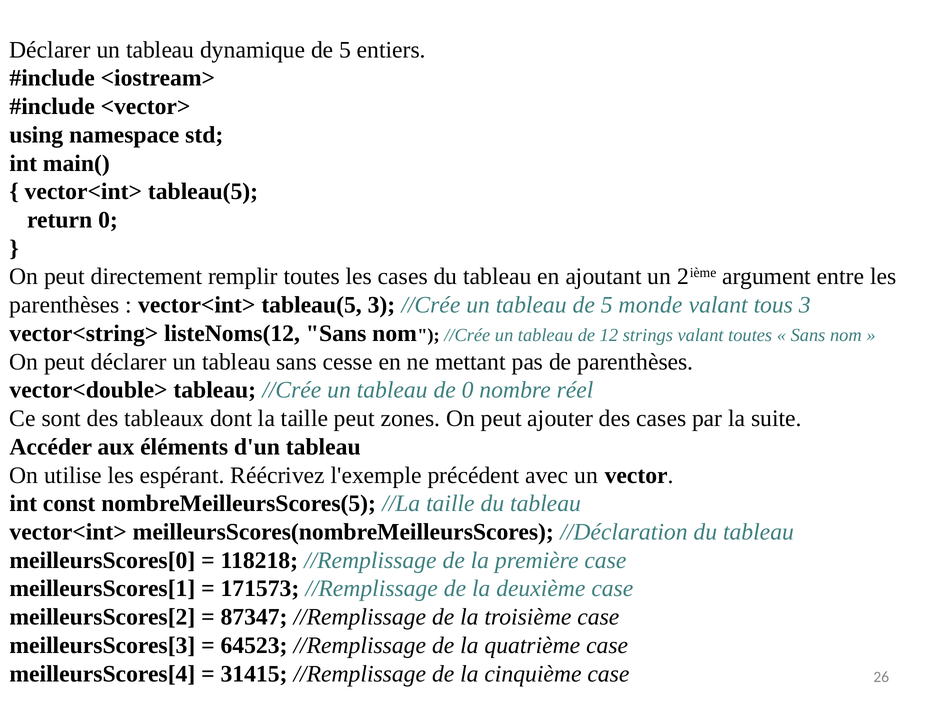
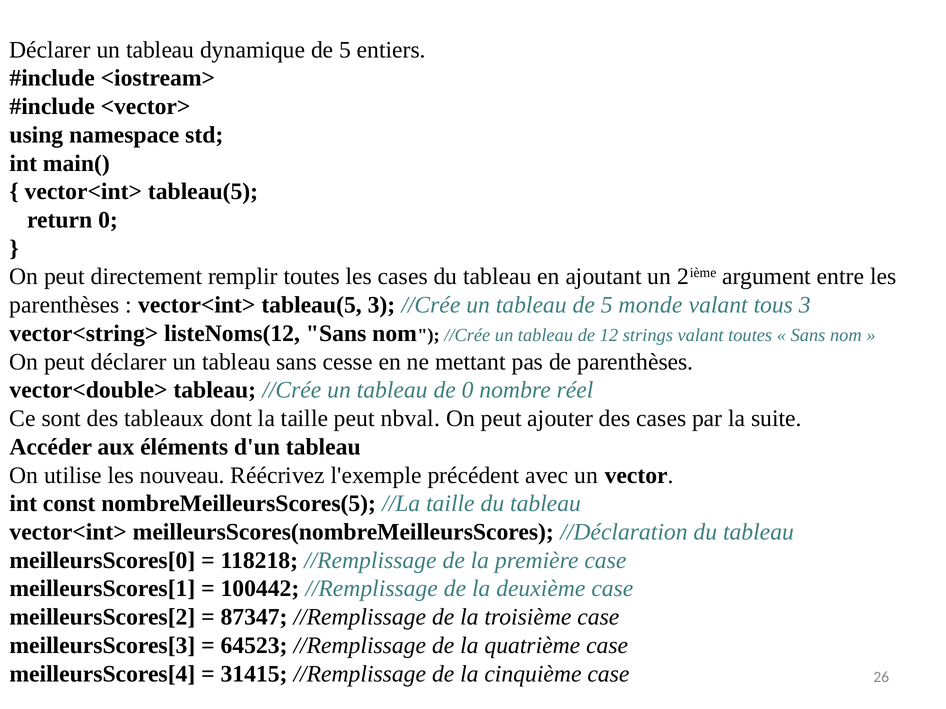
zones: zones -> nbval (410, 419)
espérant: espérant -> nouveau (182, 476)
171573: 171573 -> 100442 (260, 589)
